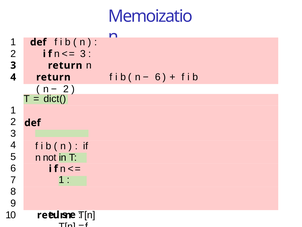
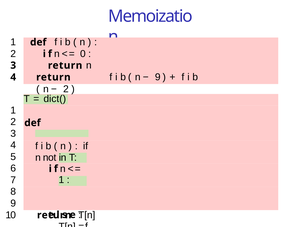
3: 3 -> 0 (83, 54)
6: 6 -> 9 (158, 77)
